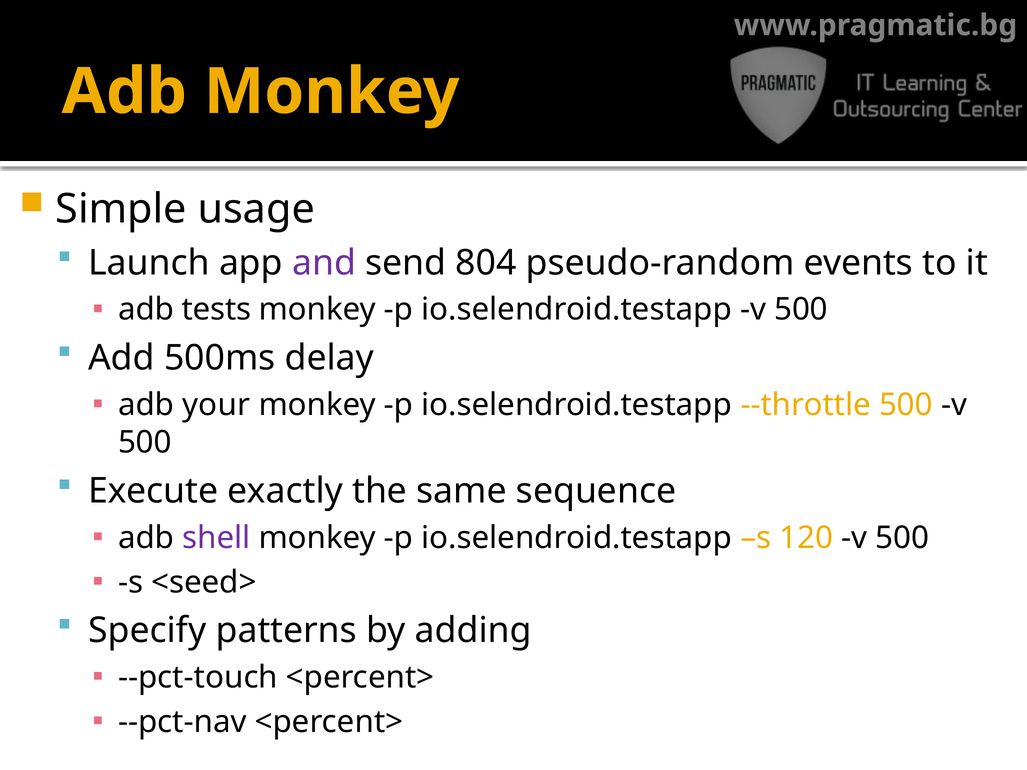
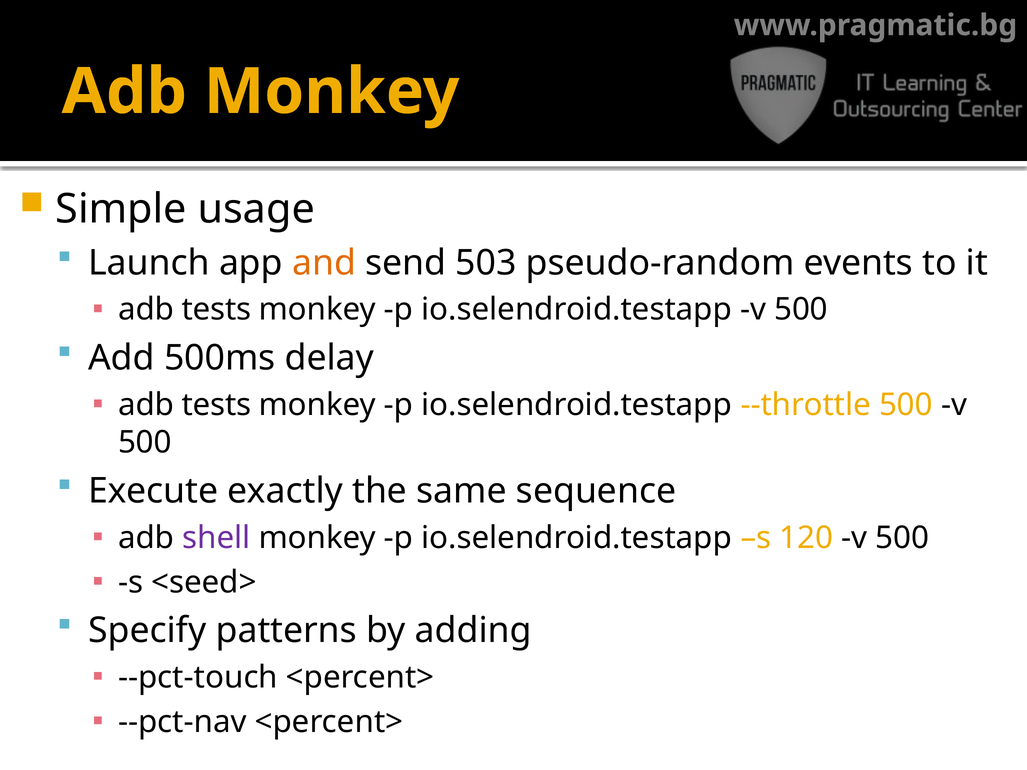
and colour: purple -> orange (324, 263)
804: 804 -> 503 (486, 263)
your: your -> tests (216, 405)
